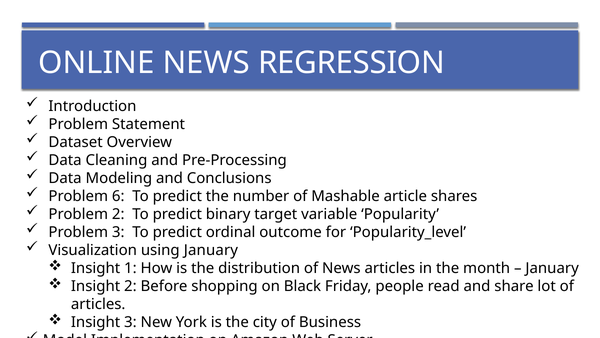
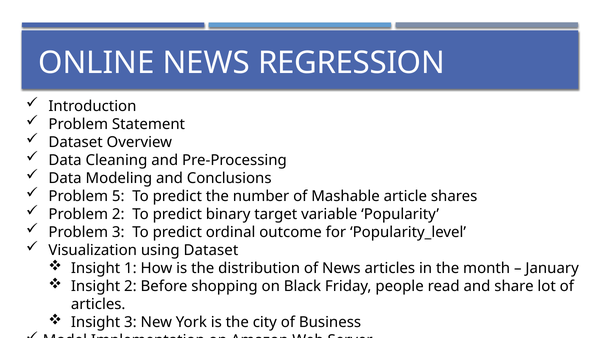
6: 6 -> 5 (118, 196)
using January: January -> Dataset (211, 250)
